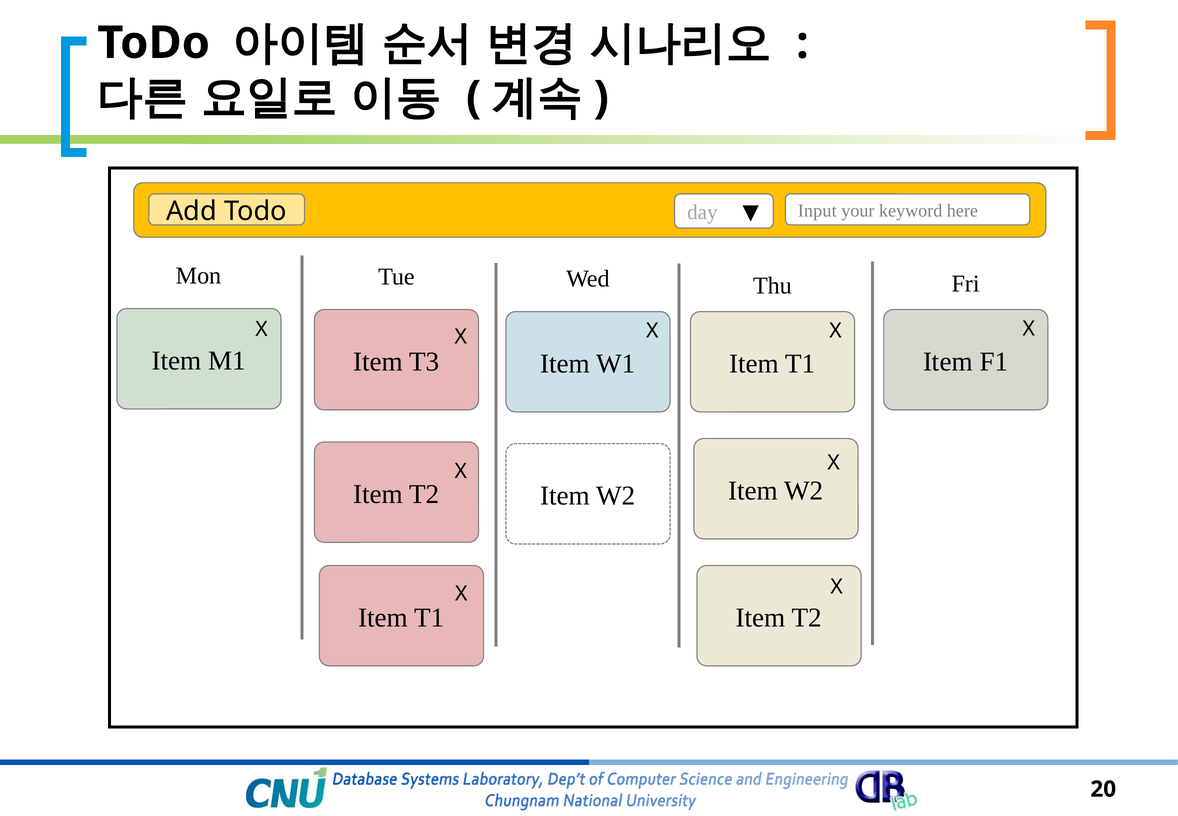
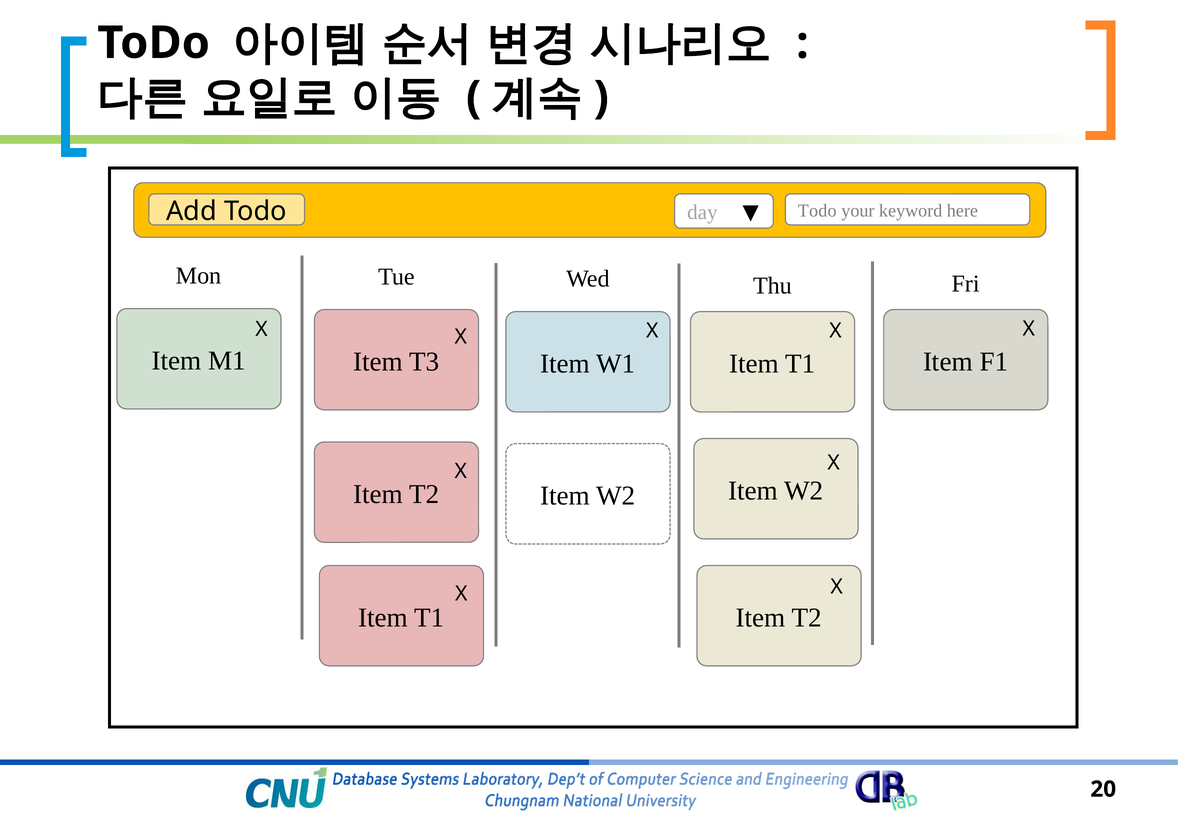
Input: Input -> Todo (817, 211)
